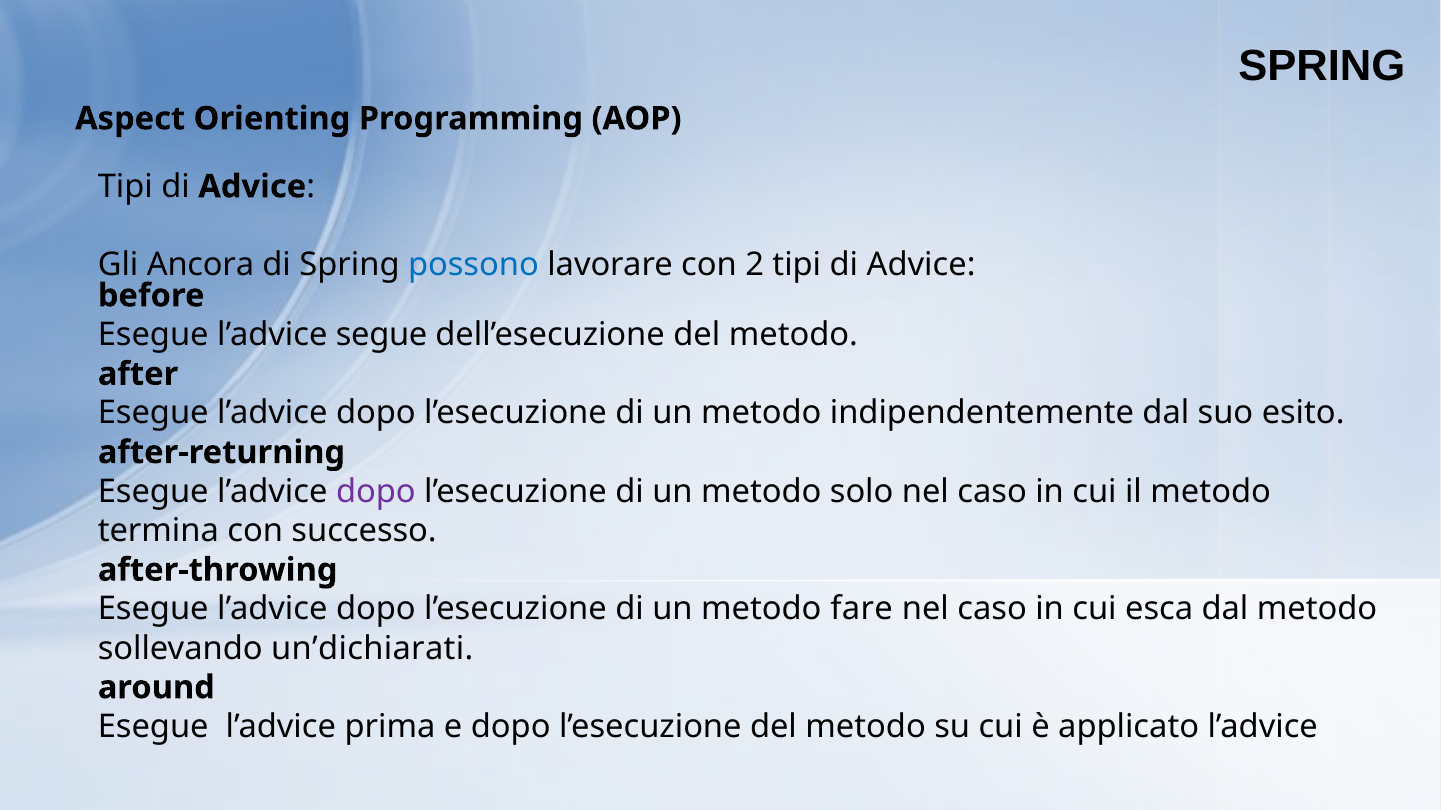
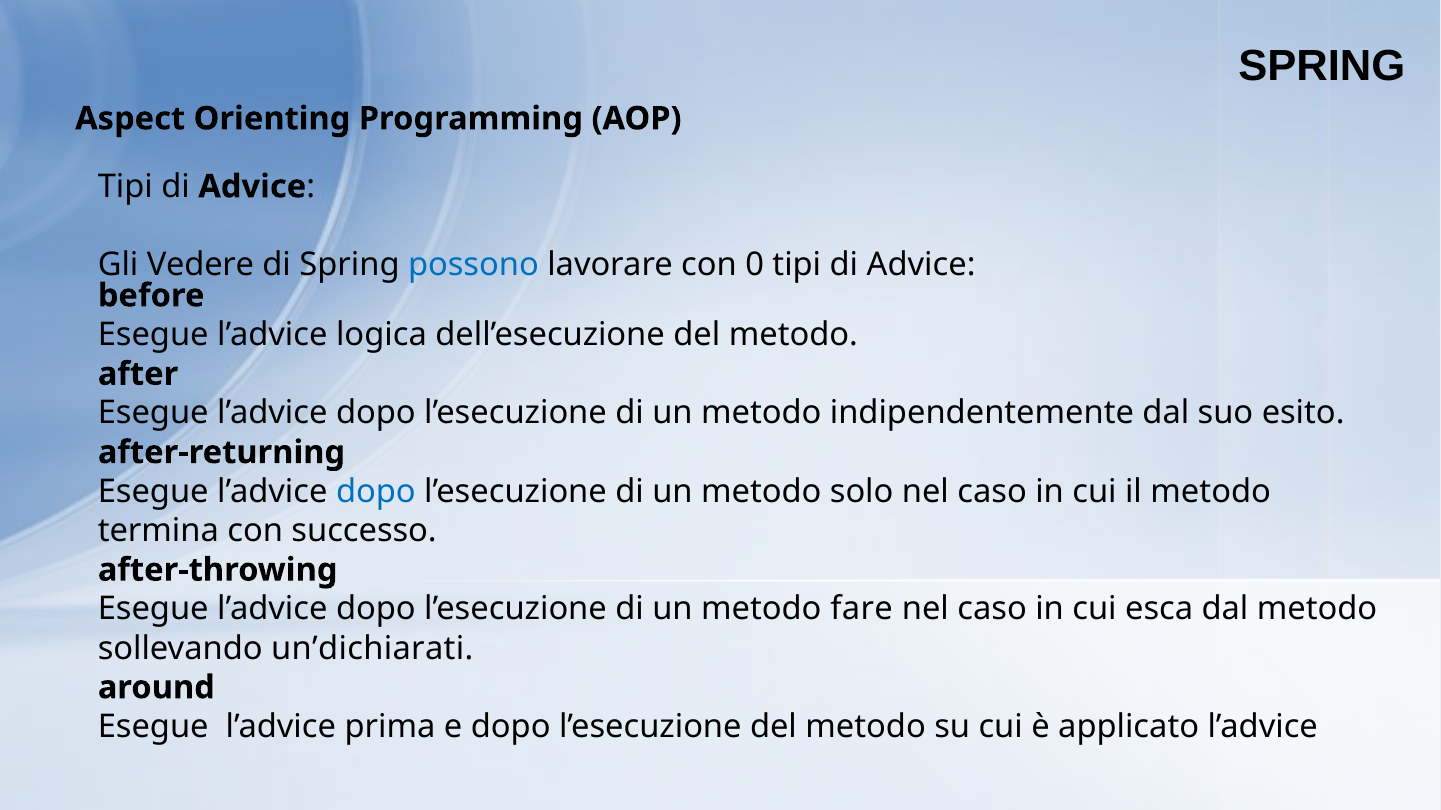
Ancora: Ancora -> Vedere (200, 265)
2: 2 -> 0 (755, 265)
segue: segue -> logica (381, 335)
dopo colour: purple -> blue (376, 492)
